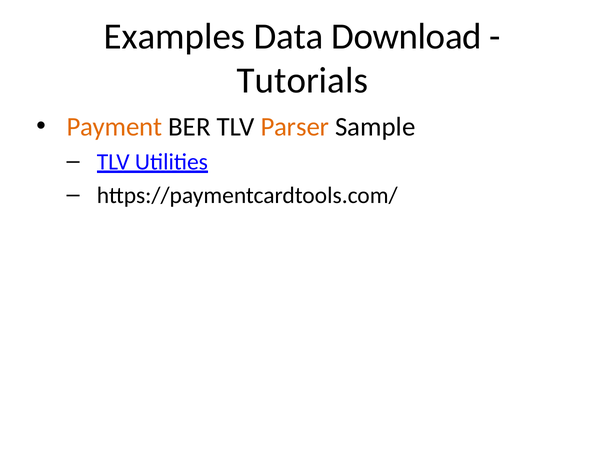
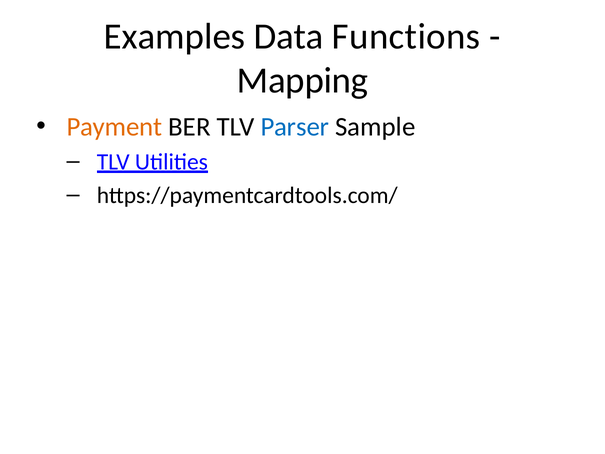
Download: Download -> Functions (406, 36)
Tutorials: Tutorials -> Mapping (303, 81)
Parser colour: orange -> blue (295, 127)
